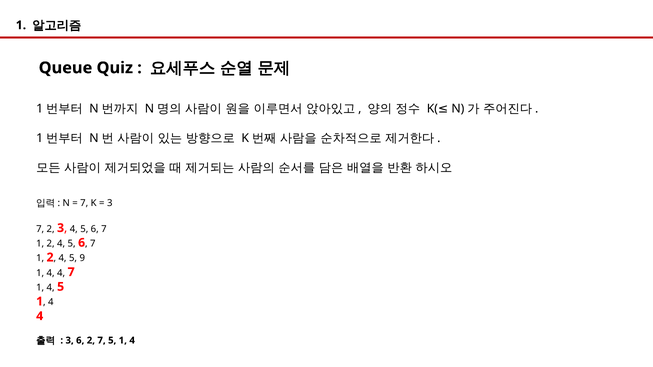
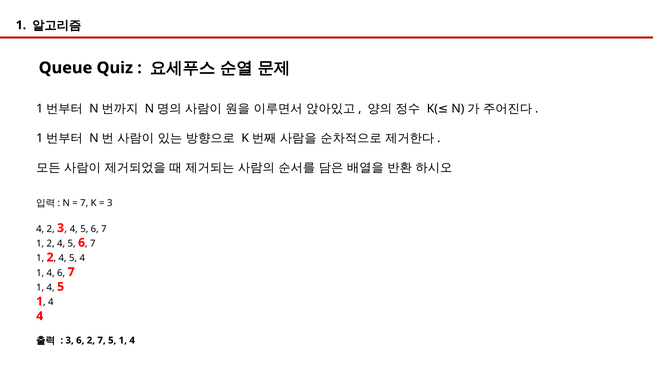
7: 7 -> 4 (40, 229)
5 9: 9 -> 4 (82, 258)
4: 4 -> 6 (61, 273)
